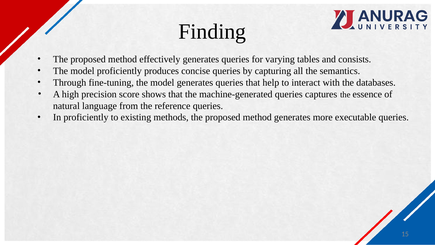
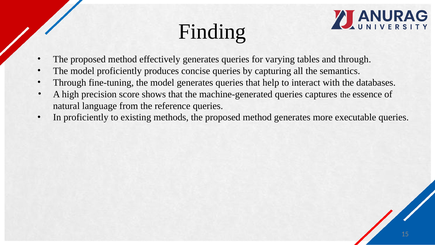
and consists: consists -> through (355, 59)
